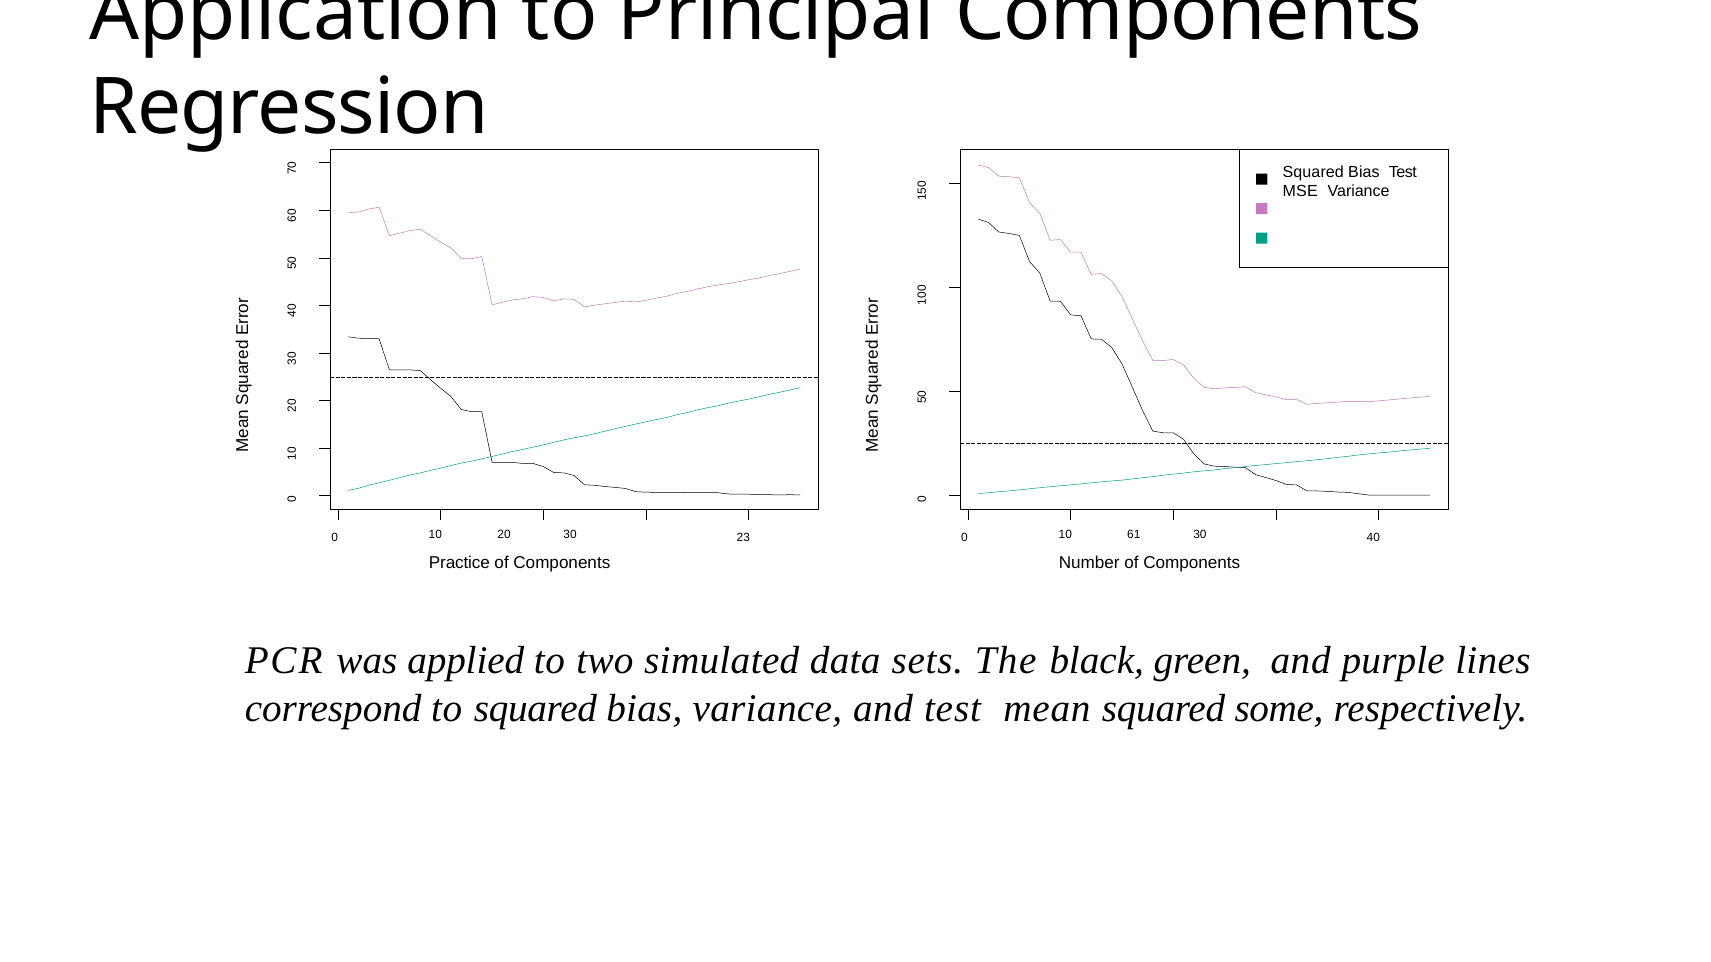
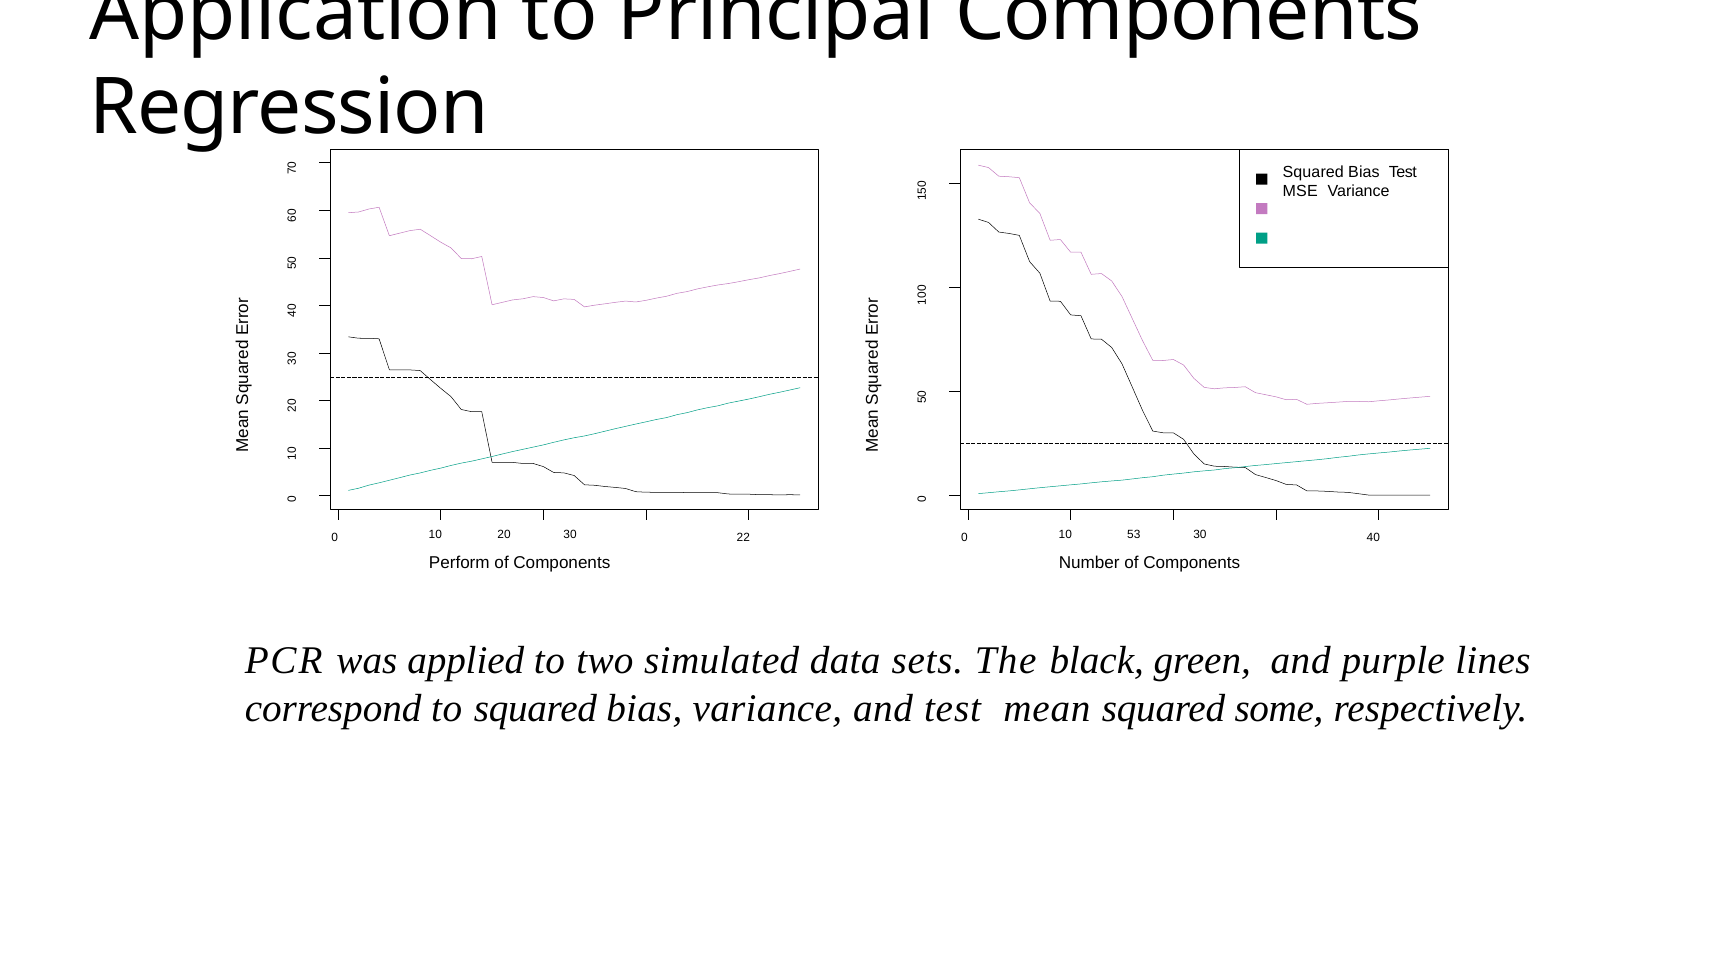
61: 61 -> 53 (1134, 535)
23: 23 -> 22 (743, 538)
Practice: Practice -> Perform (459, 563)
